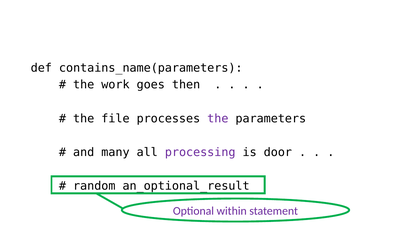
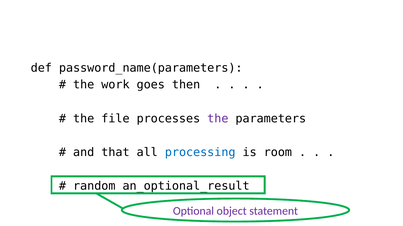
contains_name(parameters: contains_name(parameters -> password_name(parameters (151, 68)
many: many -> that (115, 153)
processing colour: purple -> blue (200, 153)
door: door -> room (278, 153)
within: within -> object (232, 212)
